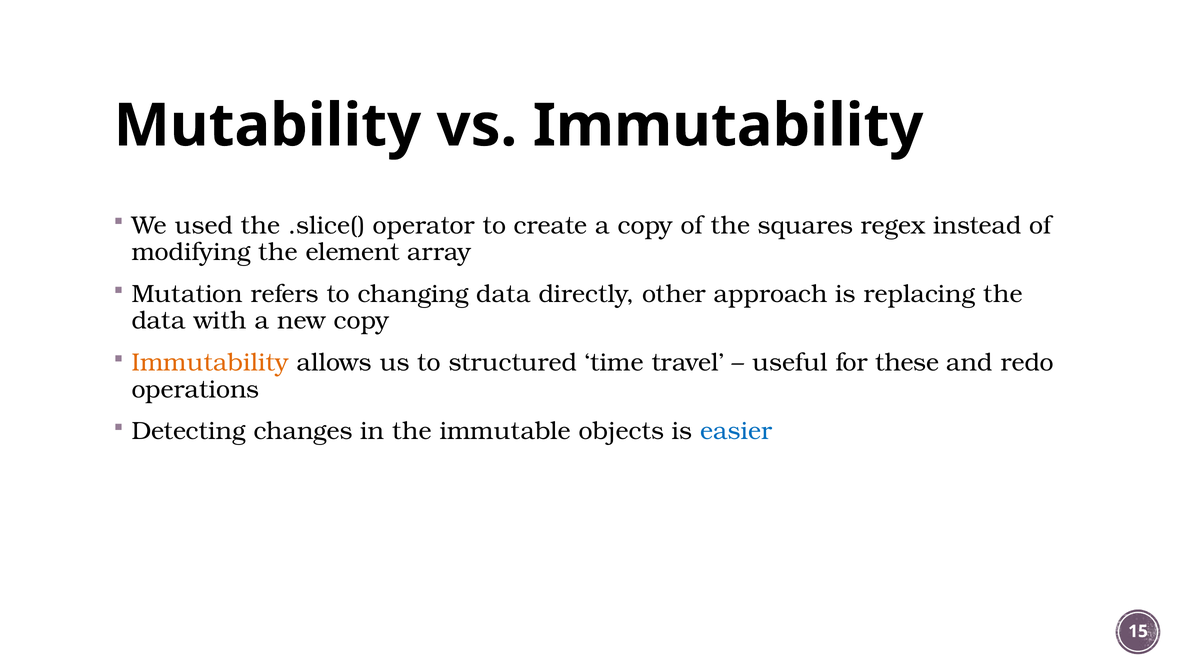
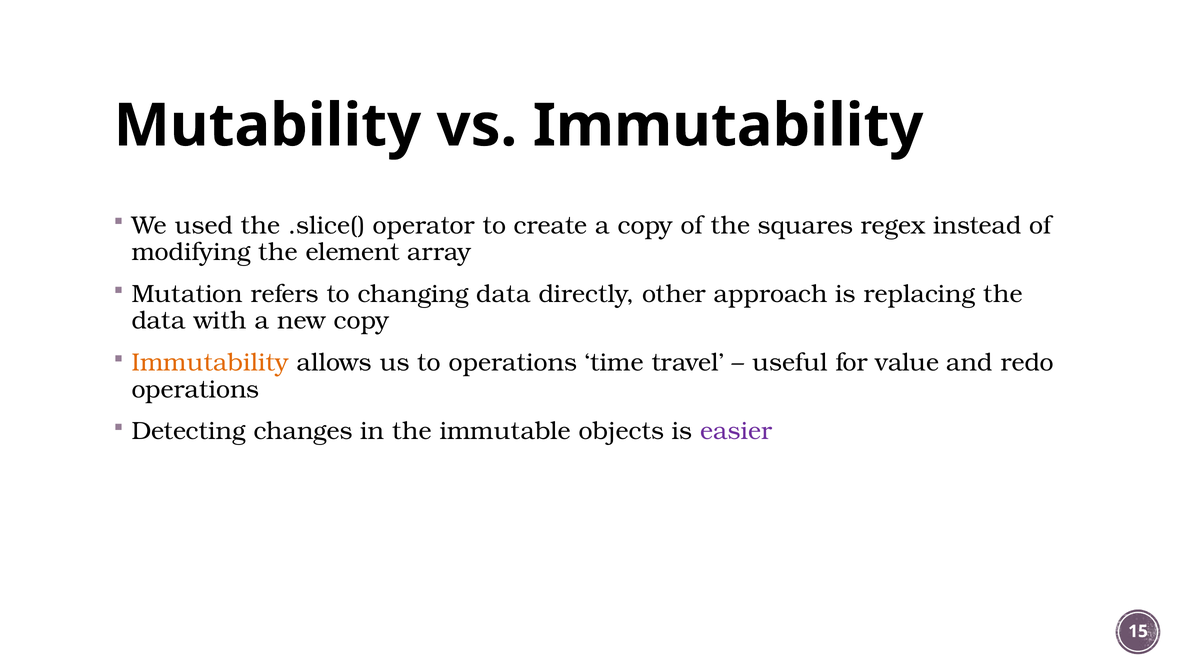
to structured: structured -> operations (513, 363)
these: these -> value (907, 363)
easier colour: blue -> purple (736, 431)
